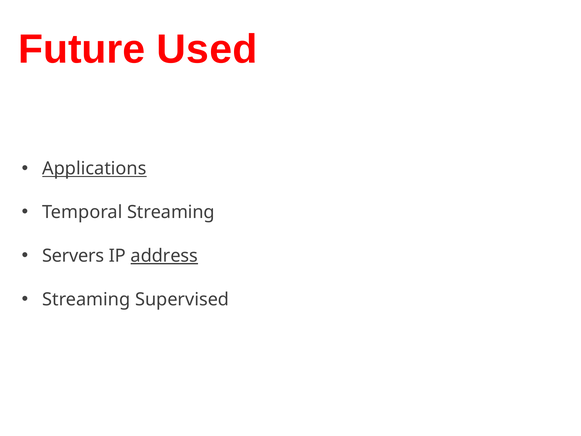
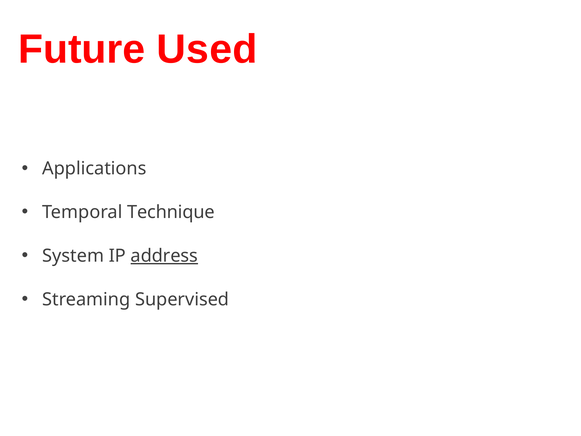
Applications underline: present -> none (94, 169)
Temporal Streaming: Streaming -> Technique (171, 212)
Servers: Servers -> System (73, 256)
